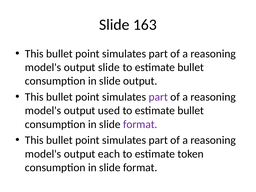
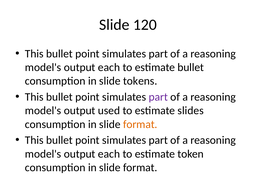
163: 163 -> 120 (145, 25)
slide: slide -> each (109, 67)
slide output: output -> tokens (140, 81)
used to estimate bullet: bullet -> slides (191, 111)
format colour: purple -> orange (140, 124)
